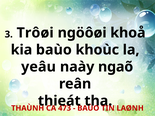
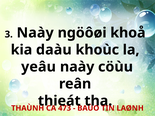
3 Trôøi: Trôøi -> Naày (35, 33)
kia baùo: baùo -> daàu (54, 50)
ngaõ: ngaõ -> cöùu (115, 67)
